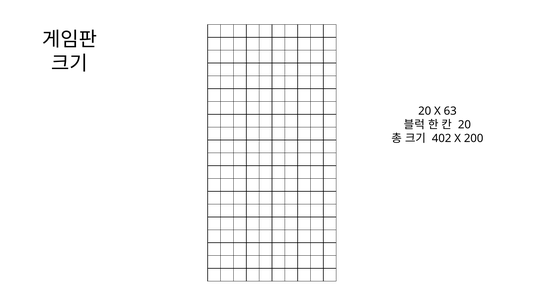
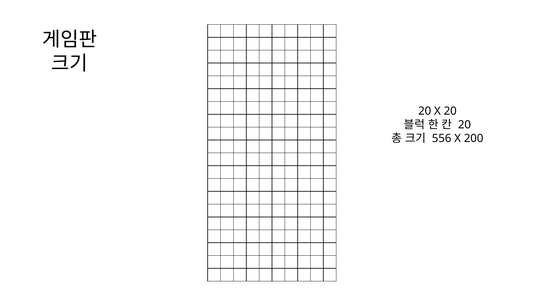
X 63: 63 -> 20 (450, 111)
402: 402 -> 556 (442, 138)
